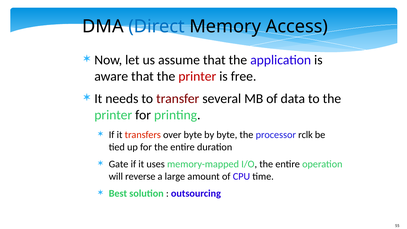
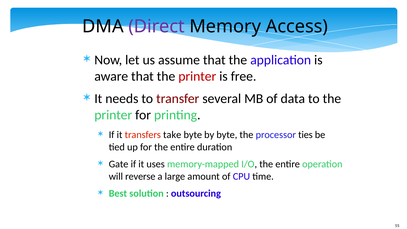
Direct colour: blue -> purple (157, 26)
over: over -> take (172, 135)
rclk: rclk -> ties (305, 135)
